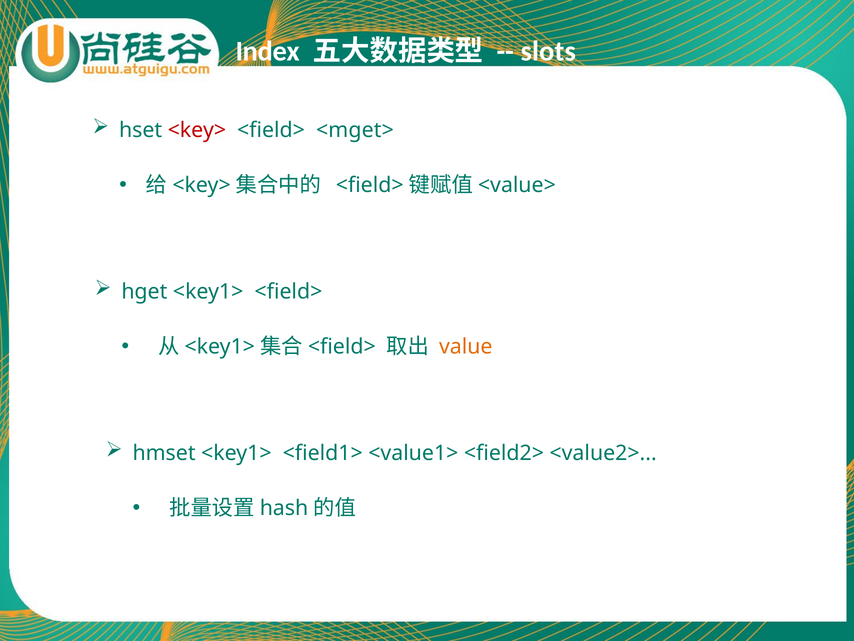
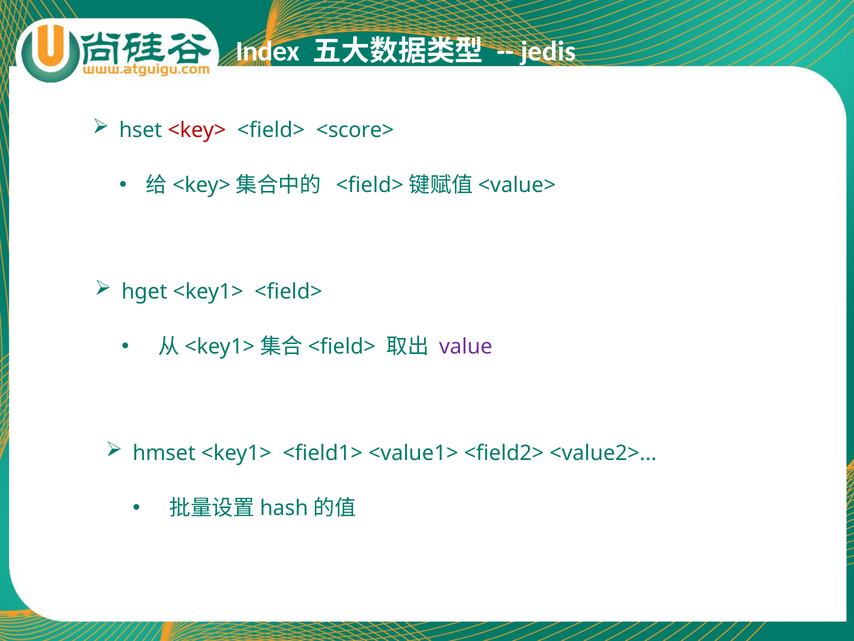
slots: slots -> jedis (548, 51)
<mget>: <mget> -> <score> (355, 130)
value colour: orange -> purple (466, 347)
